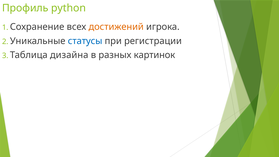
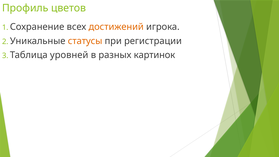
python: python -> цветов (69, 8)
статусы colour: blue -> orange (85, 41)
дизайна: дизайна -> уровней (69, 55)
